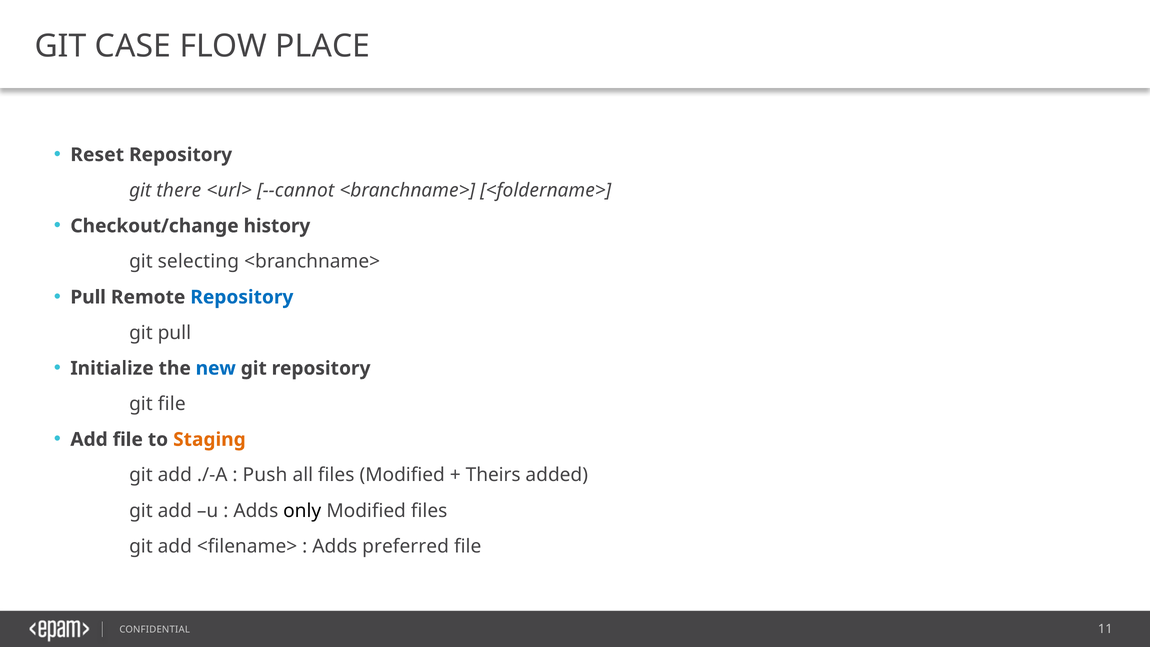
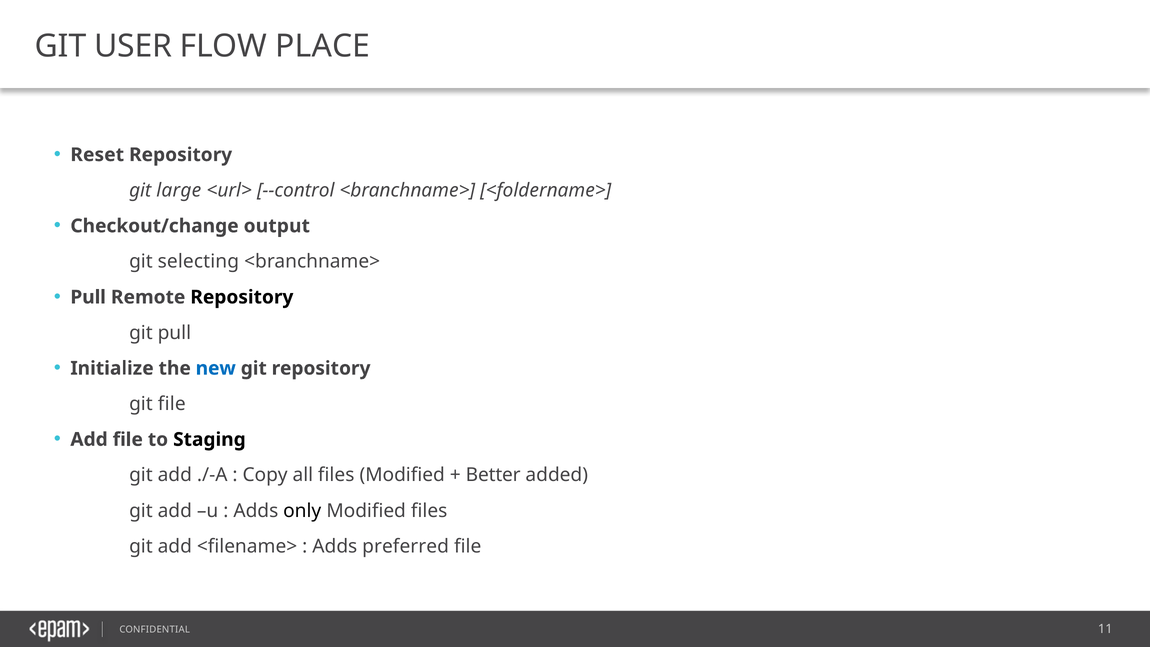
CASE: CASE -> USER (133, 46)
there: there -> large (179, 190)
--cannot: --cannot -> --control (296, 190)
history: history -> output (277, 226)
Repository colour: blue -> black (242, 297)
Staging colour: orange -> black (209, 439)
Push: Push -> Copy (265, 475)
Theirs: Theirs -> Better (493, 475)
